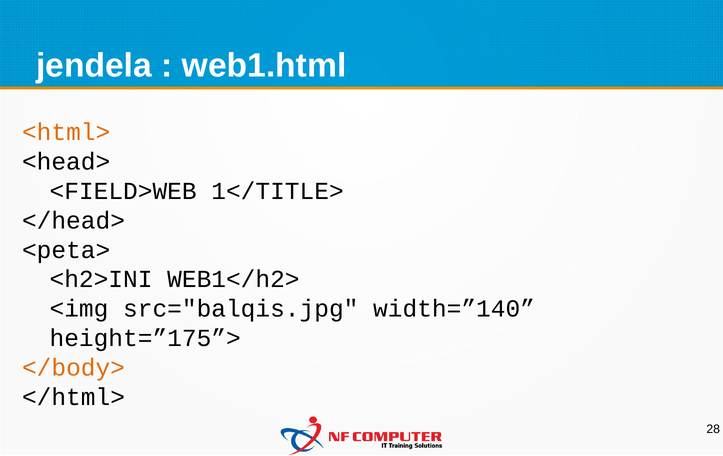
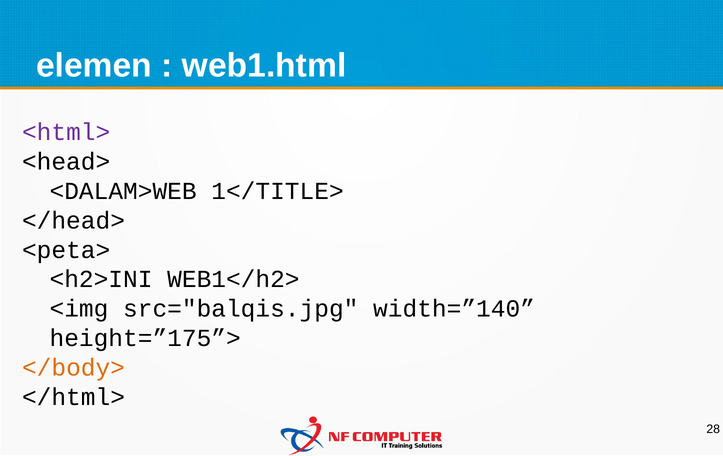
jendela: jendela -> elemen (94, 66)
<html> colour: orange -> purple (66, 132)
<FIELD>WEB: <FIELD>WEB -> <DALAM>WEB (123, 191)
